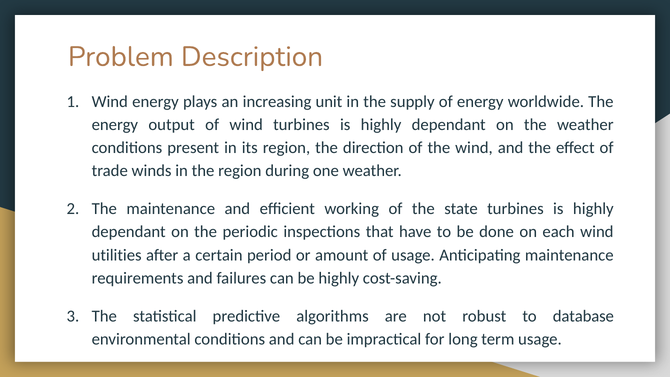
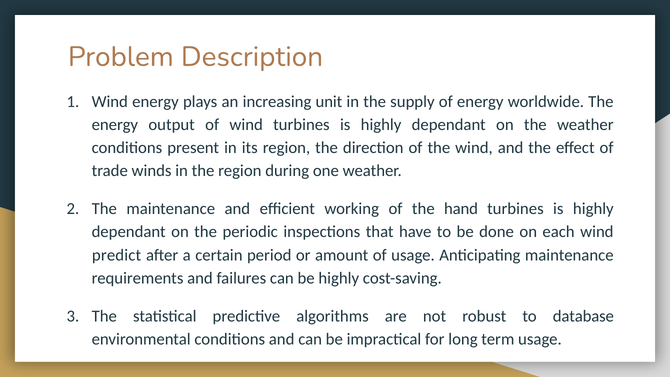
state: state -> hand (461, 209)
utilities: utilities -> predict (117, 255)
